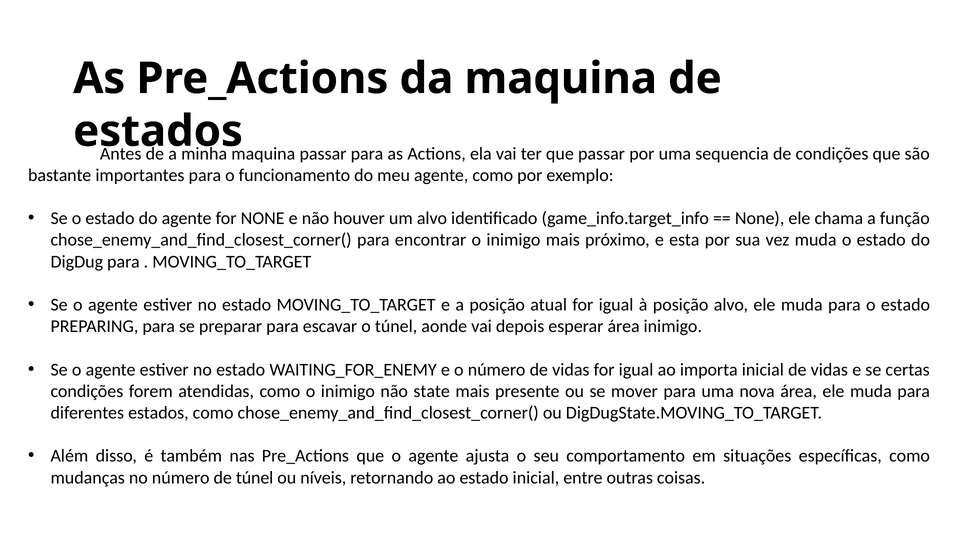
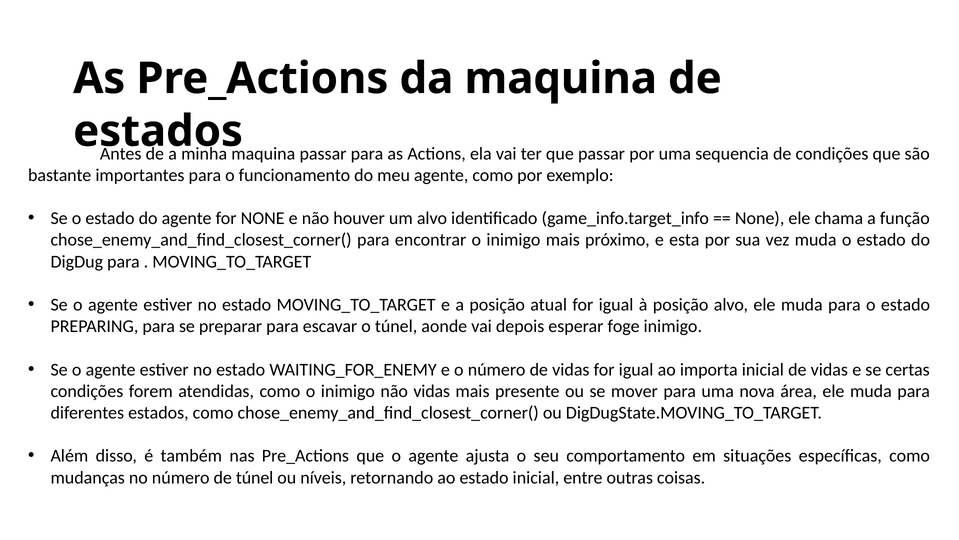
esperar área: área -> foge (624, 326)
não state: state -> vidas (432, 391)
